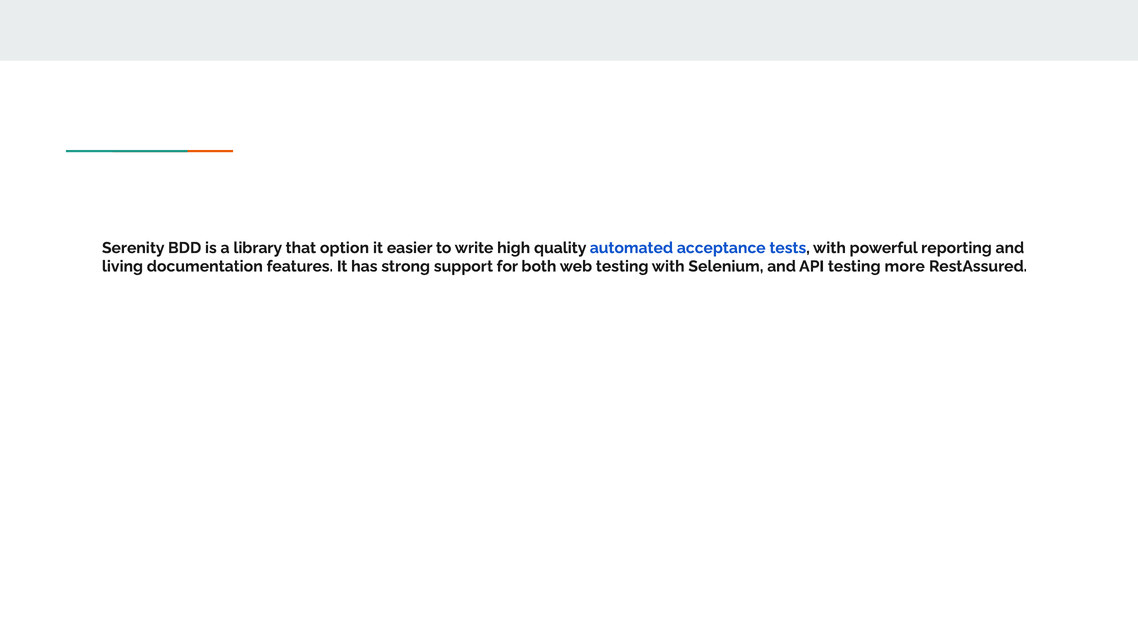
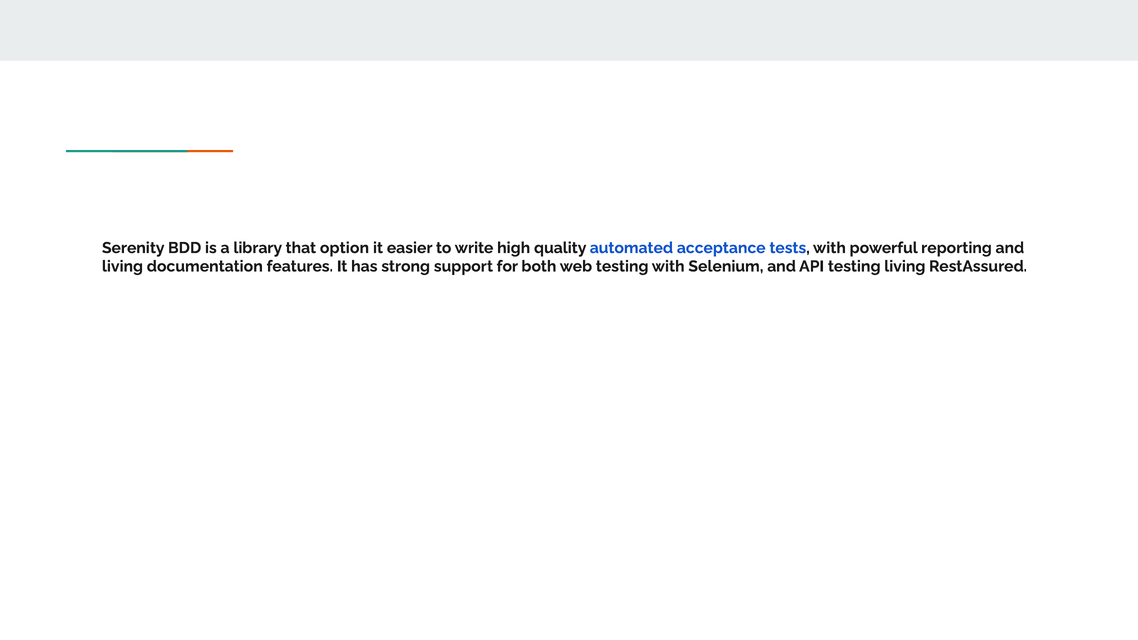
testing more: more -> living (905, 266)
